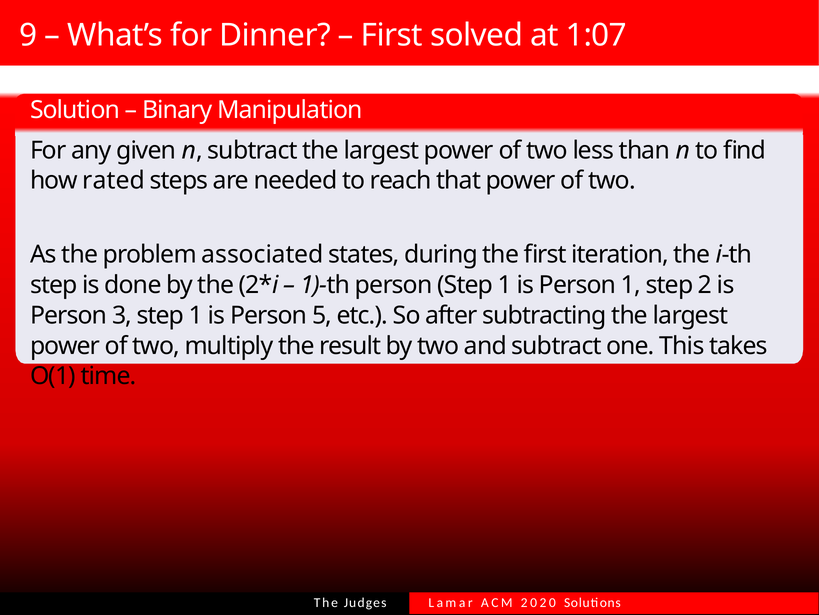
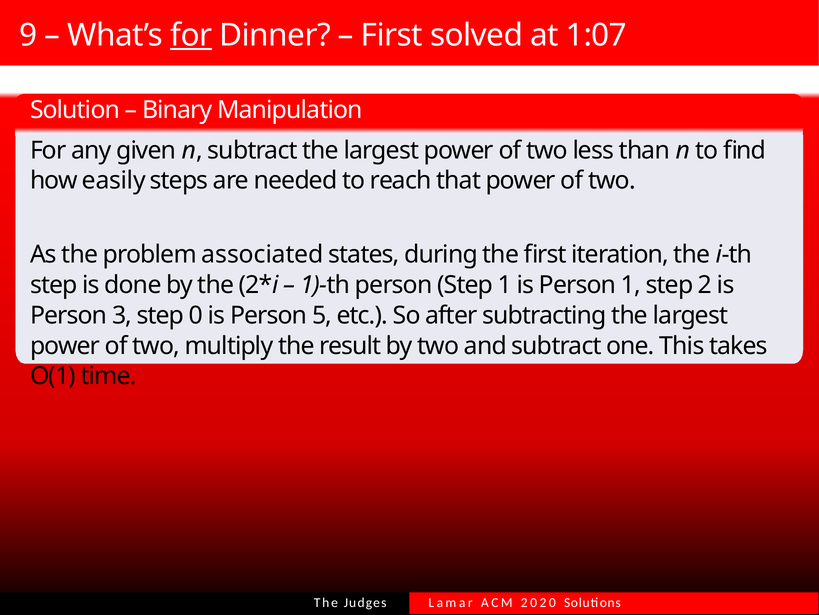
for underline: none -> present (191, 35)
rated: rated -> easily (114, 180)
3 step 1: 1 -> 0 (196, 315)
